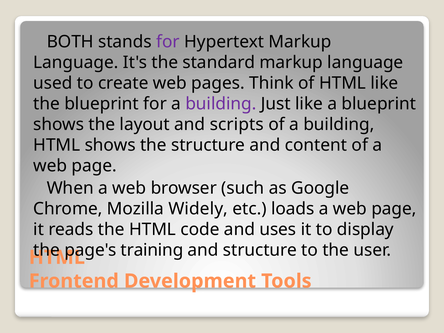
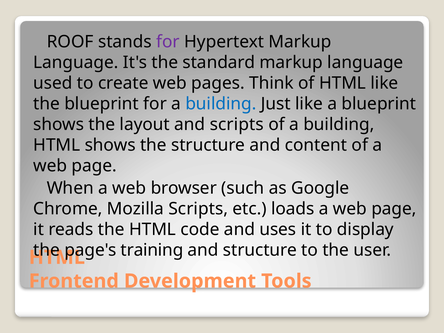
BOTH: BOTH -> ROOF (70, 42)
building colour: purple -> blue (221, 104)
Mozilla Widely: Widely -> Scripts (198, 209)
